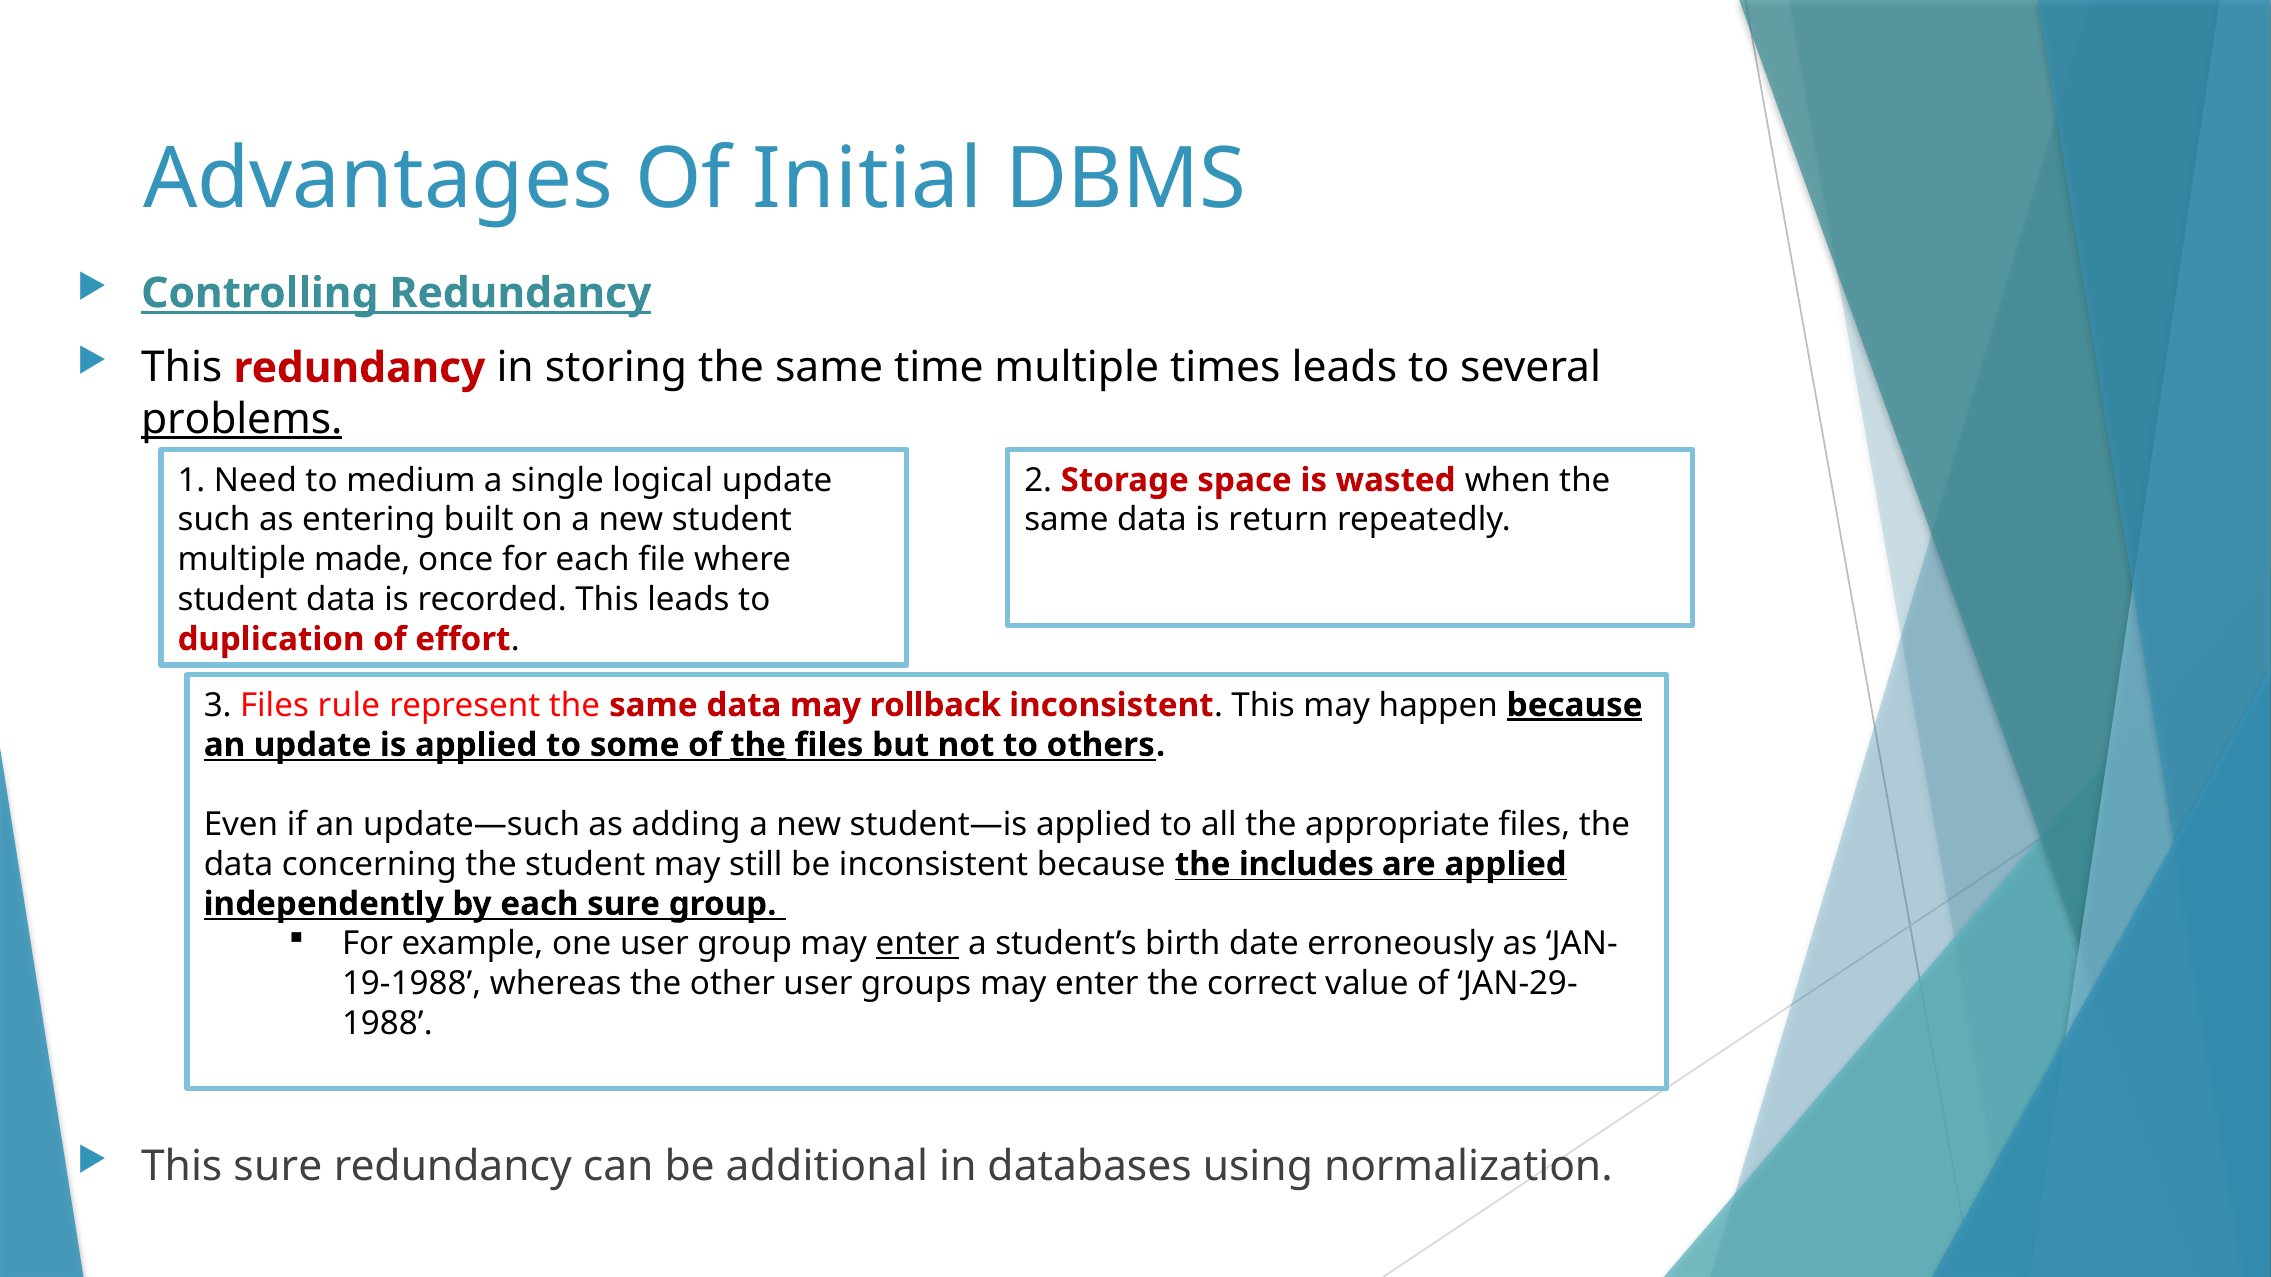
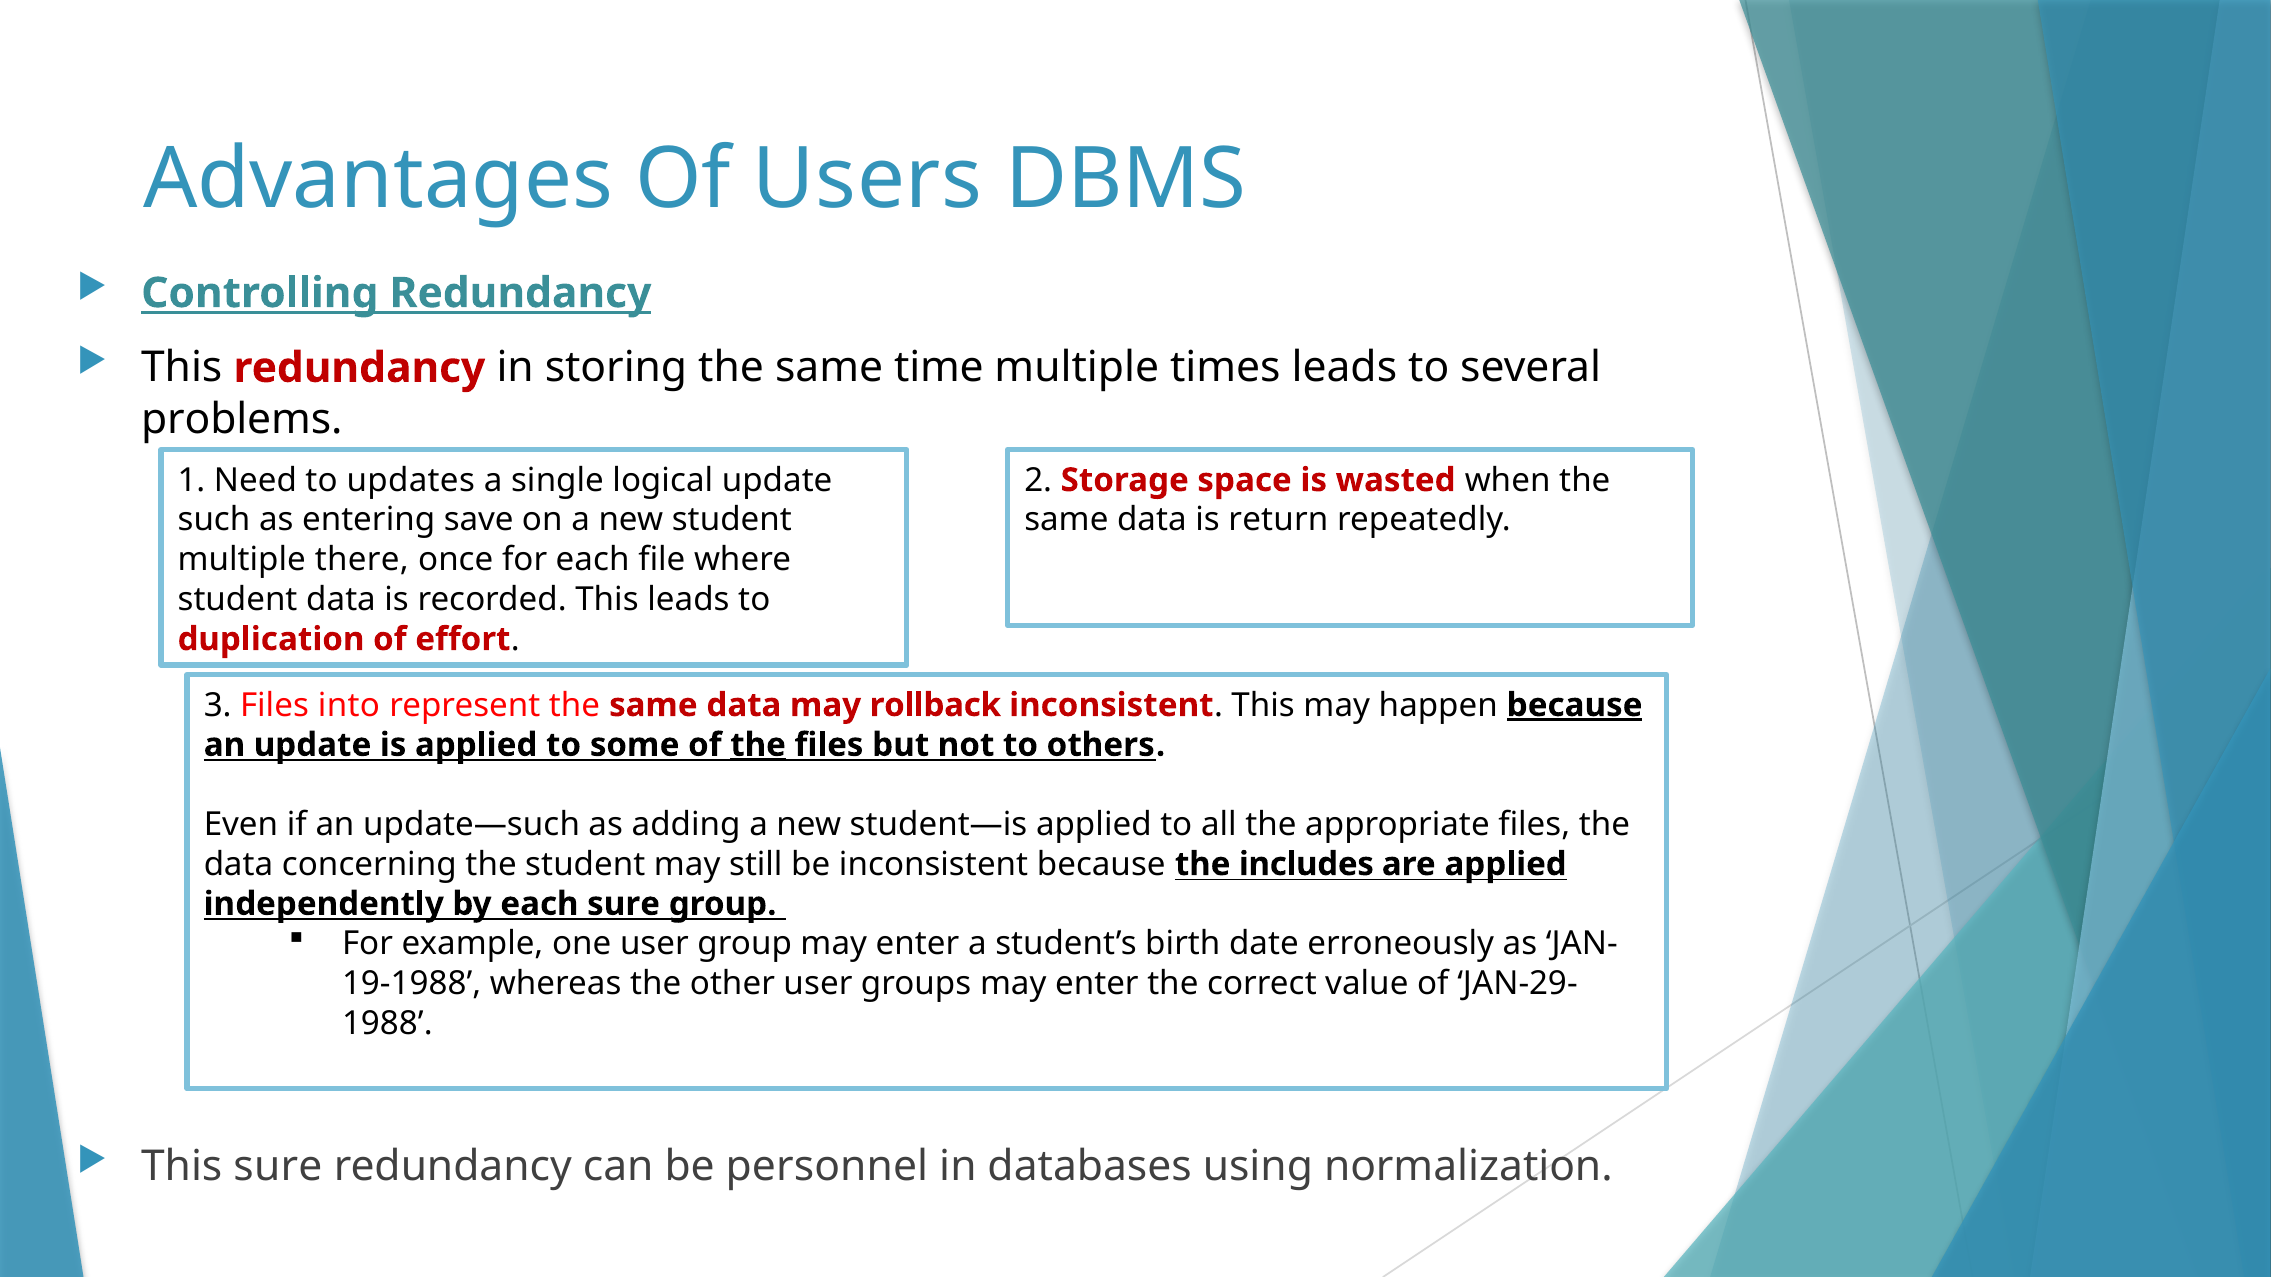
Initial: Initial -> Users (868, 179)
problems underline: present -> none (242, 419)
medium: medium -> updates (411, 480)
built: built -> save (479, 520)
made: made -> there (362, 560)
rule: rule -> into (349, 705)
enter underline: present -> none (918, 944)
additional: additional -> personnel (827, 1167)
